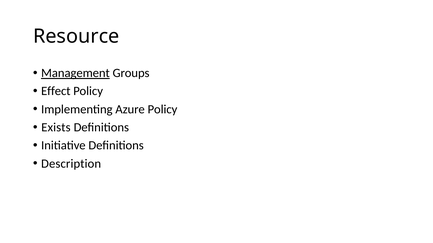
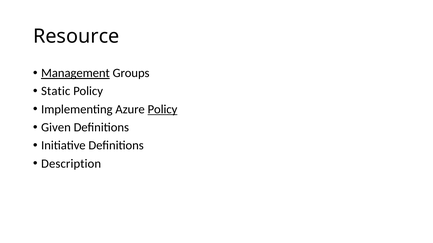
Effect: Effect -> Static (56, 91)
Policy underline: none -> present (162, 110)
Exists: Exists -> Given (56, 128)
